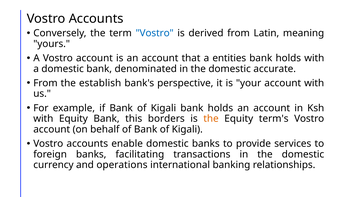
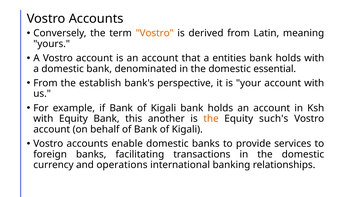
Vostro colour: blue -> orange (155, 33)
accurate: accurate -> essential (275, 69)
borders: borders -> another (166, 119)
term's: term's -> such's (274, 119)
